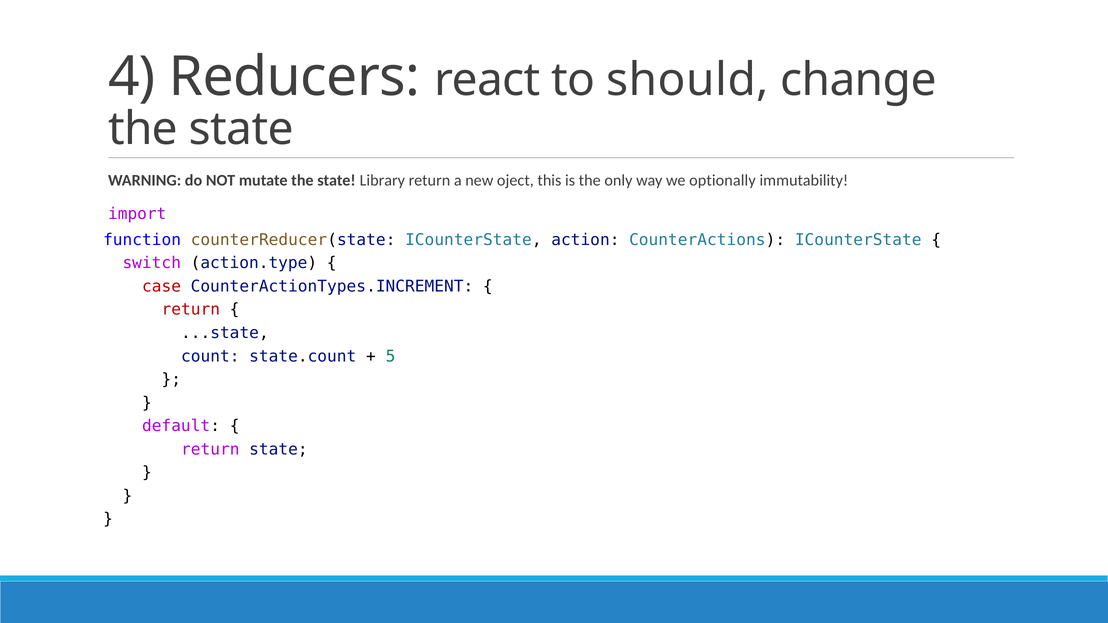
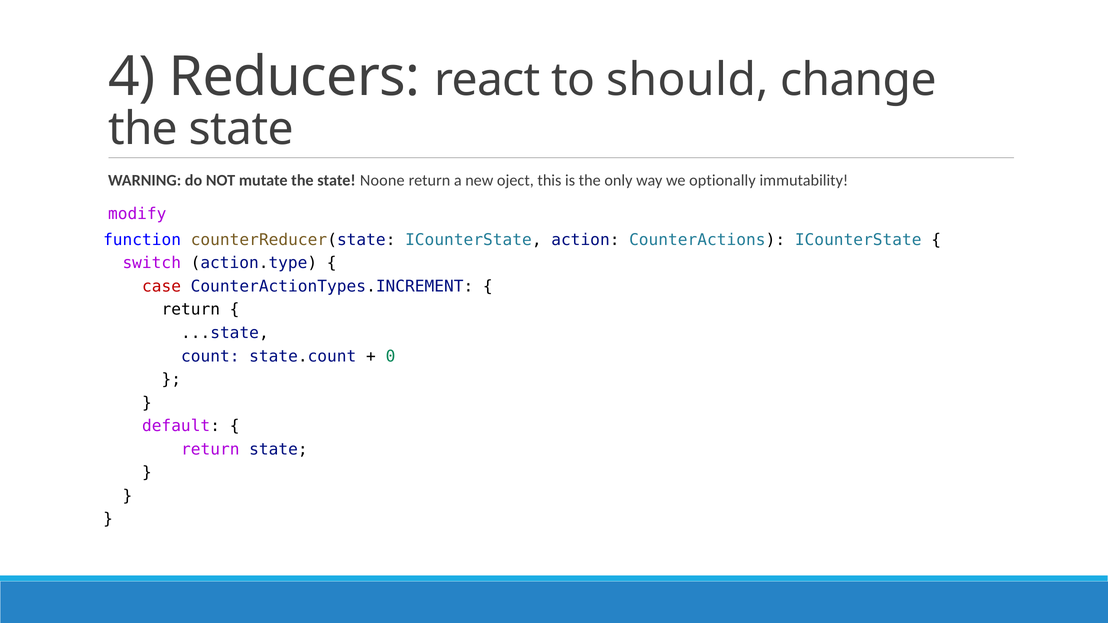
Library: Library -> Noone (382, 181)
import: import -> modify (137, 214)
return colour: red -> black (191, 310)
5: 5 -> 0 (390, 356)
